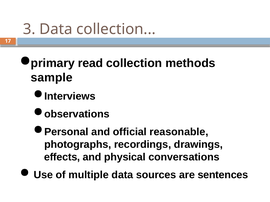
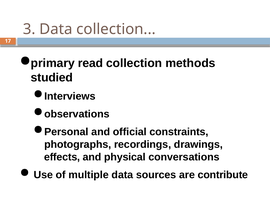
sample: sample -> studied (52, 78)
reasonable: reasonable -> constraints (179, 132)
sentences: sentences -> contribute (223, 175)
